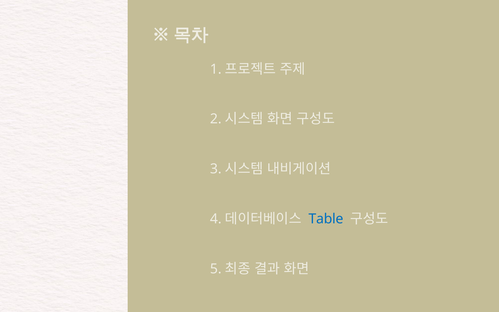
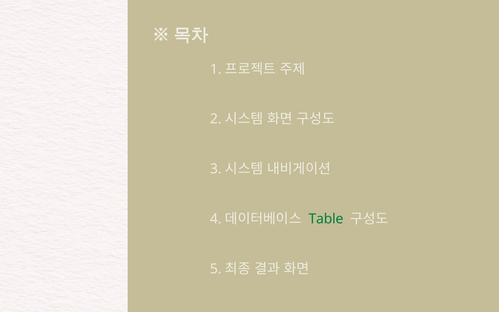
Table colour: blue -> green (326, 219)
